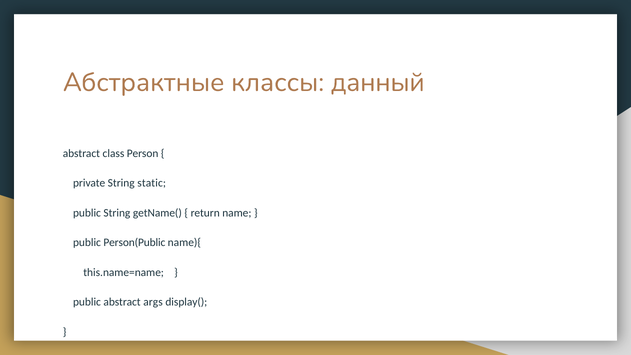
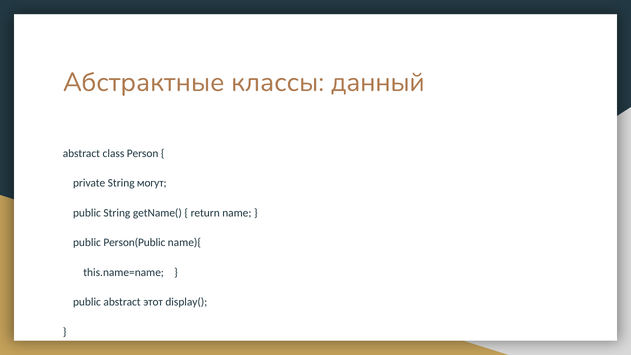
static: static -> могут (152, 183)
args: args -> этот (153, 302)
